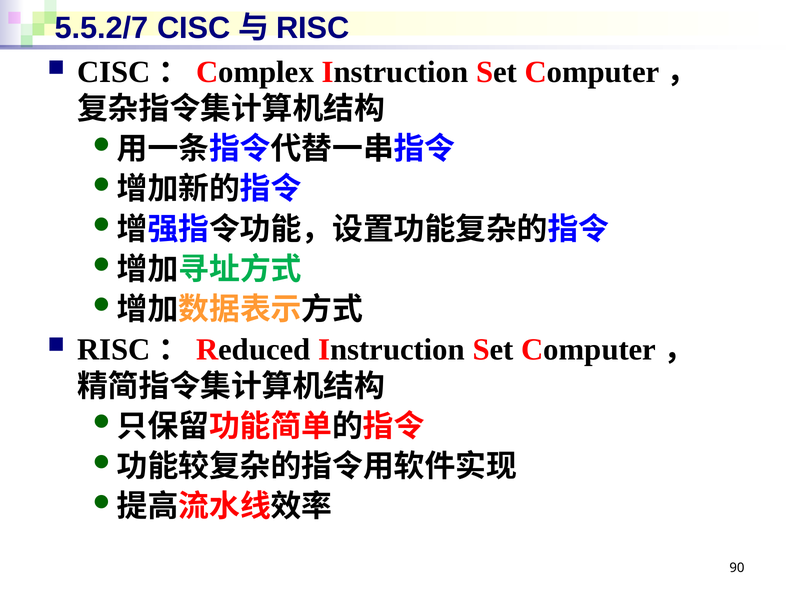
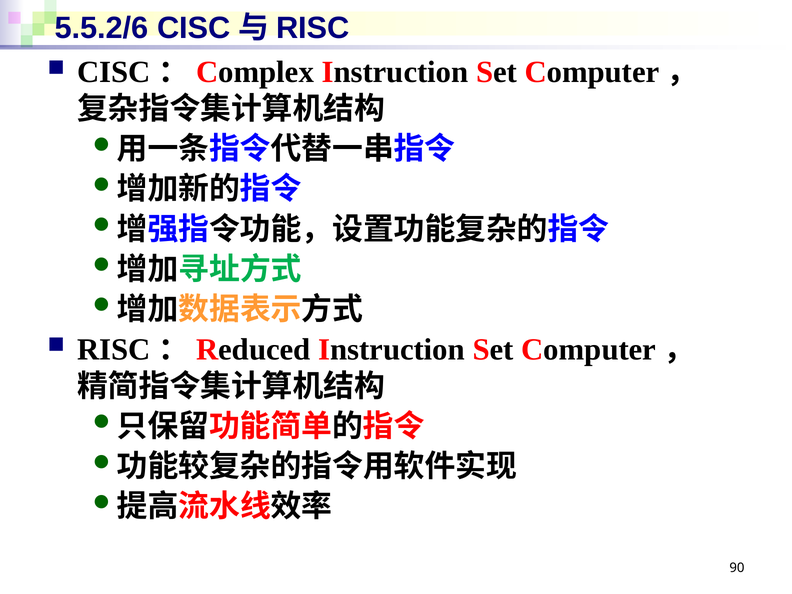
5.5.2/7: 5.5.2/7 -> 5.5.2/6 (102, 28)
